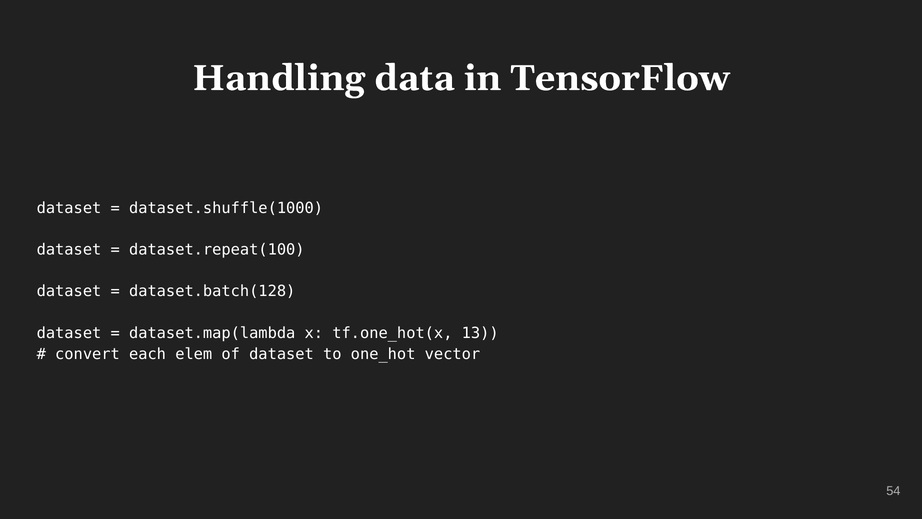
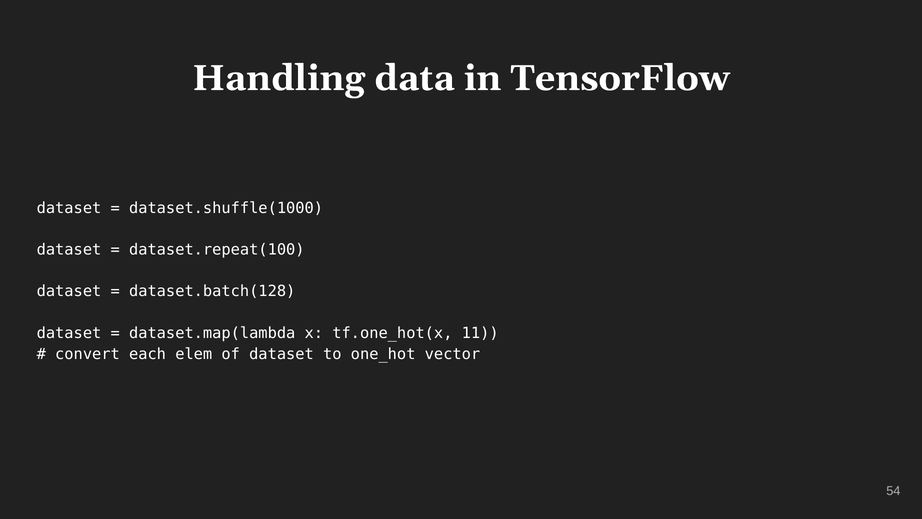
13: 13 -> 11 (480, 333)
